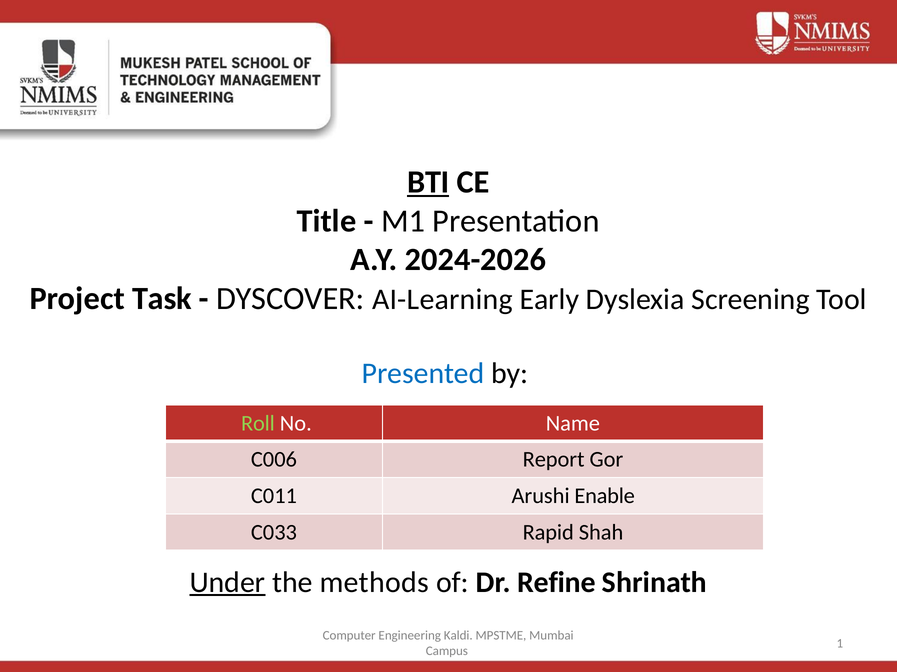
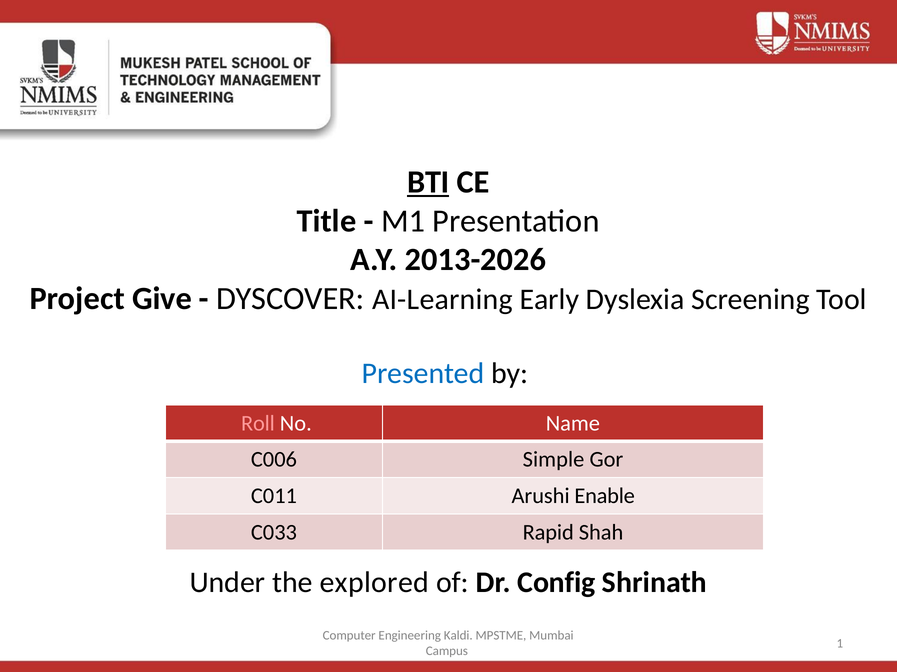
2024-2026: 2024-2026 -> 2013-2026 (475, 260)
Task: Task -> Give (162, 299)
Roll colour: light green -> pink (258, 424)
Report: Report -> Simple (554, 460)
Under underline: present -> none (227, 583)
methods: methods -> explored (374, 583)
Refine: Refine -> Config (556, 583)
